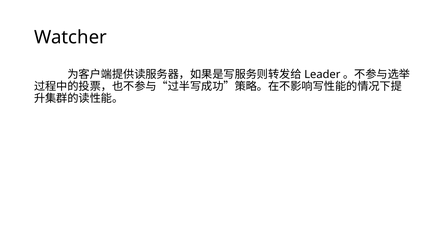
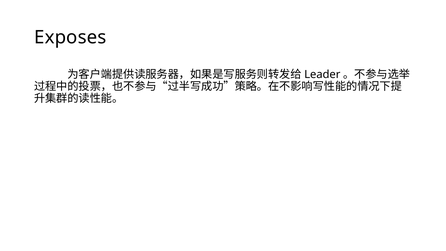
Watcher: Watcher -> Exposes (70, 37)
